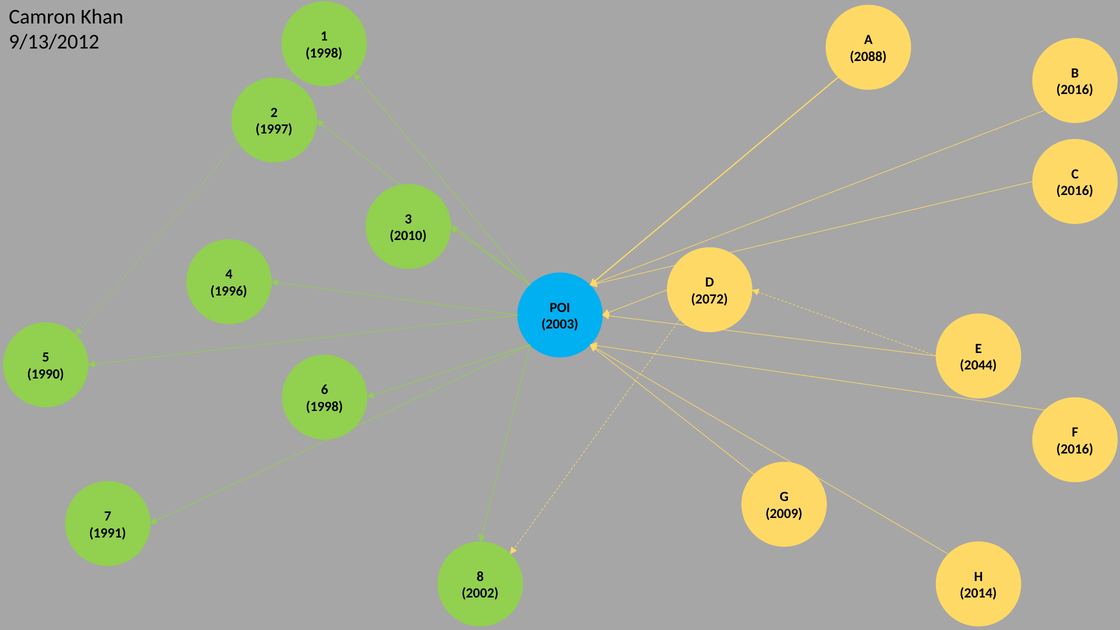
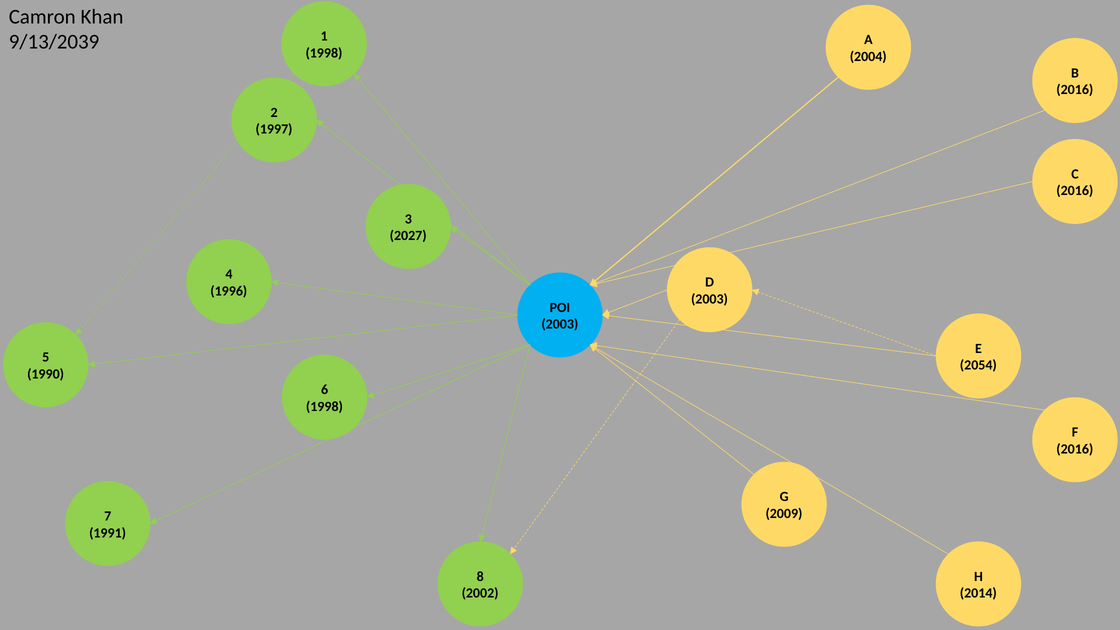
9/13/2012: 9/13/2012 -> 9/13/2039 (54, 42)
2088: 2088 -> 2004 (868, 57)
2010: 2010 -> 2027 (408, 236)
2072: 2072 -> 2003 (709, 299)
2044: 2044 -> 2054 (978, 365)
